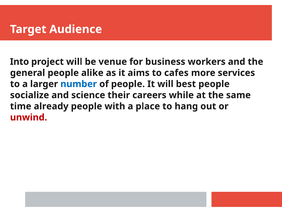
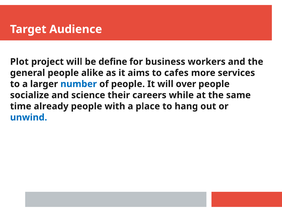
Into: Into -> Plot (19, 62)
venue: venue -> define (113, 62)
best: best -> over (186, 84)
unwind colour: red -> blue (29, 117)
